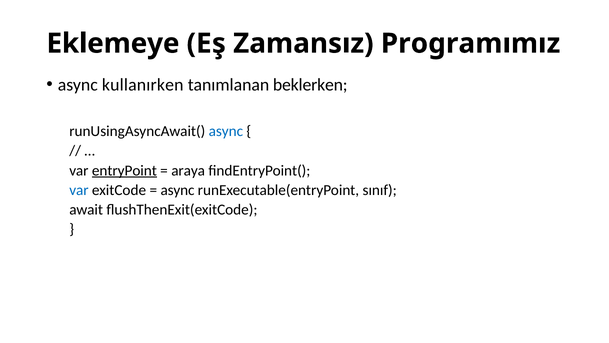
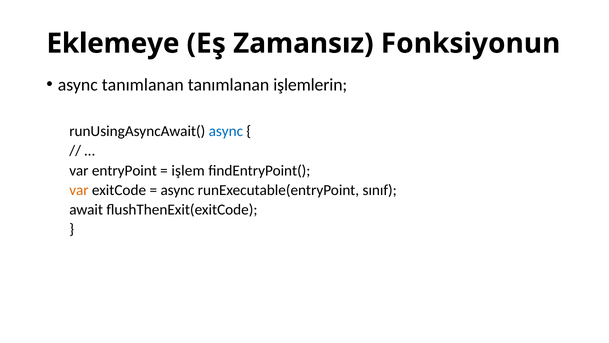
Programımız: Programımız -> Fonksiyonun (471, 43)
async kullanırken: kullanırken -> tanımlanan (143, 85)
beklerken: beklerken -> işlemlerin (310, 85)
entryPoint underline: present -> none (124, 170)
araya: araya -> işlem (188, 170)
var colour: blue -> orange (79, 190)
